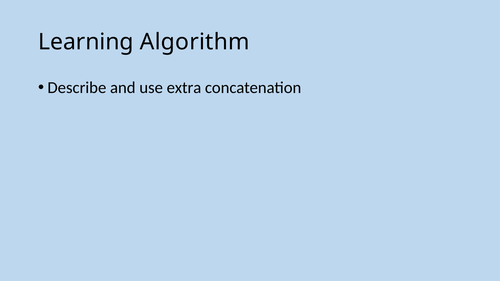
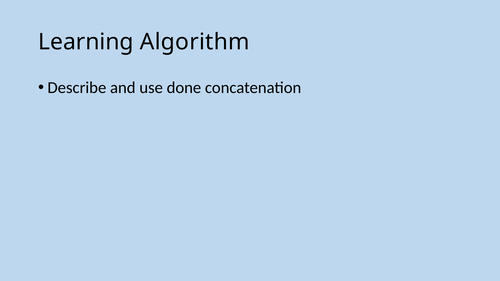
extra: extra -> done (184, 88)
